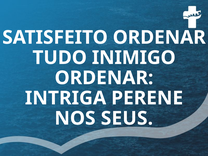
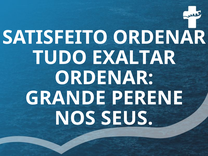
INIMIGO: INIMIGO -> EXALTAR (134, 58)
INTRIGA: INTRIGA -> GRANDE (65, 98)
